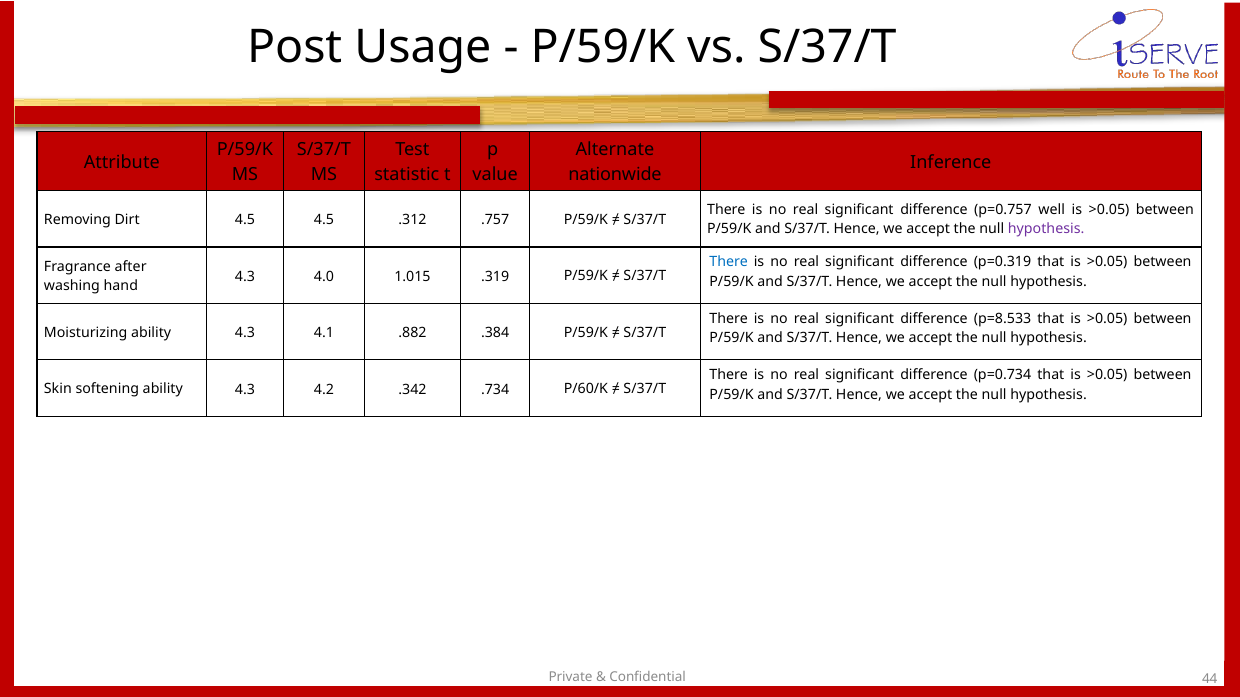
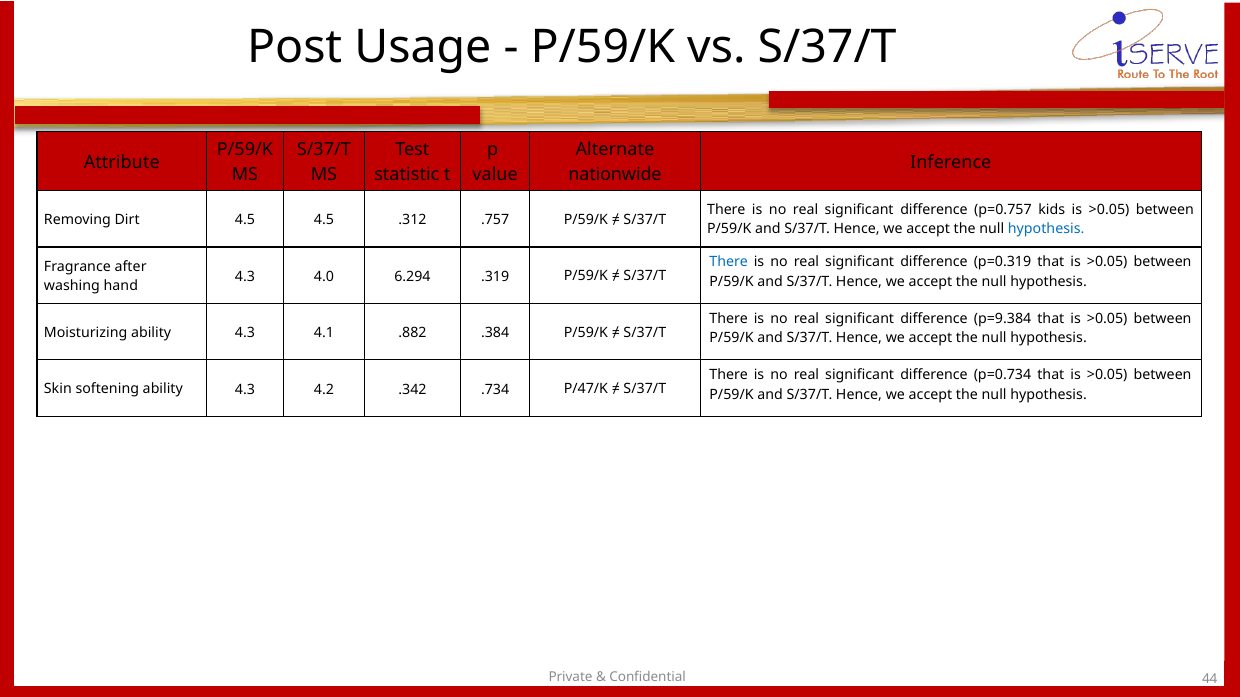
well: well -> kids (1052, 210)
hypothesis colour: purple -> blue (1046, 229)
1.015: 1.015 -> 6.294 (412, 277)
p=8.533: p=8.533 -> p=9.384 (1003, 319)
P/60/K: P/60/K -> P/47/K (586, 389)
